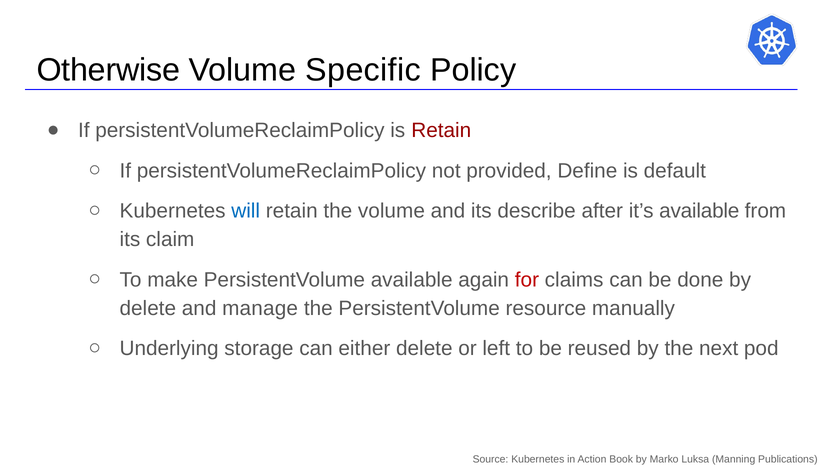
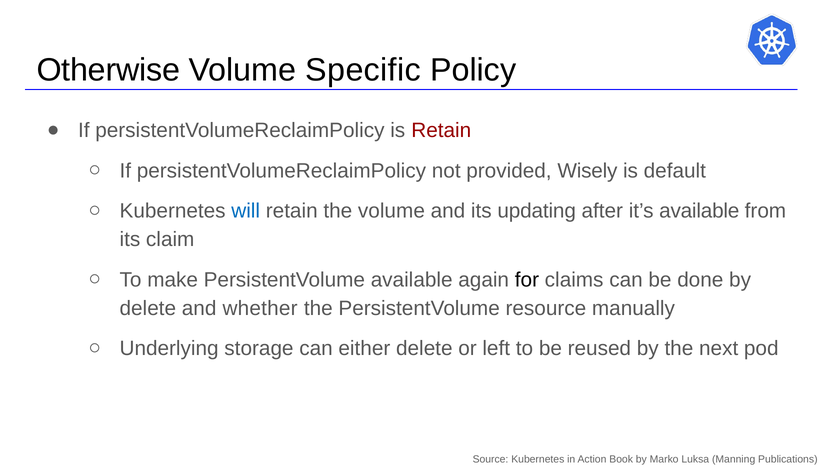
Define: Define -> Wisely (587, 171)
describe: describe -> updating (537, 211)
for colour: red -> black (527, 280)
manage: manage -> whether (260, 308)
